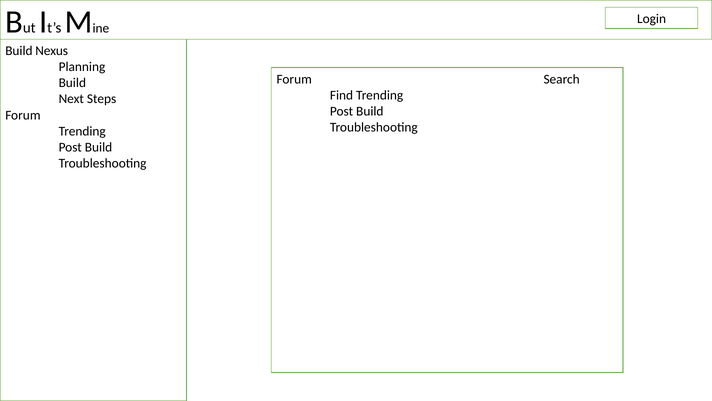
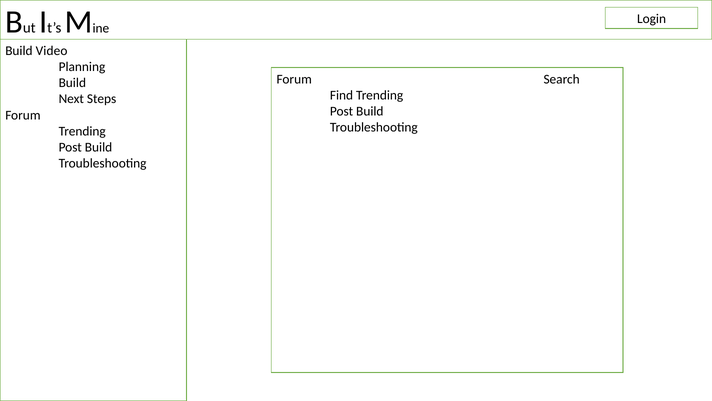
Nexus: Nexus -> Video (52, 51)
